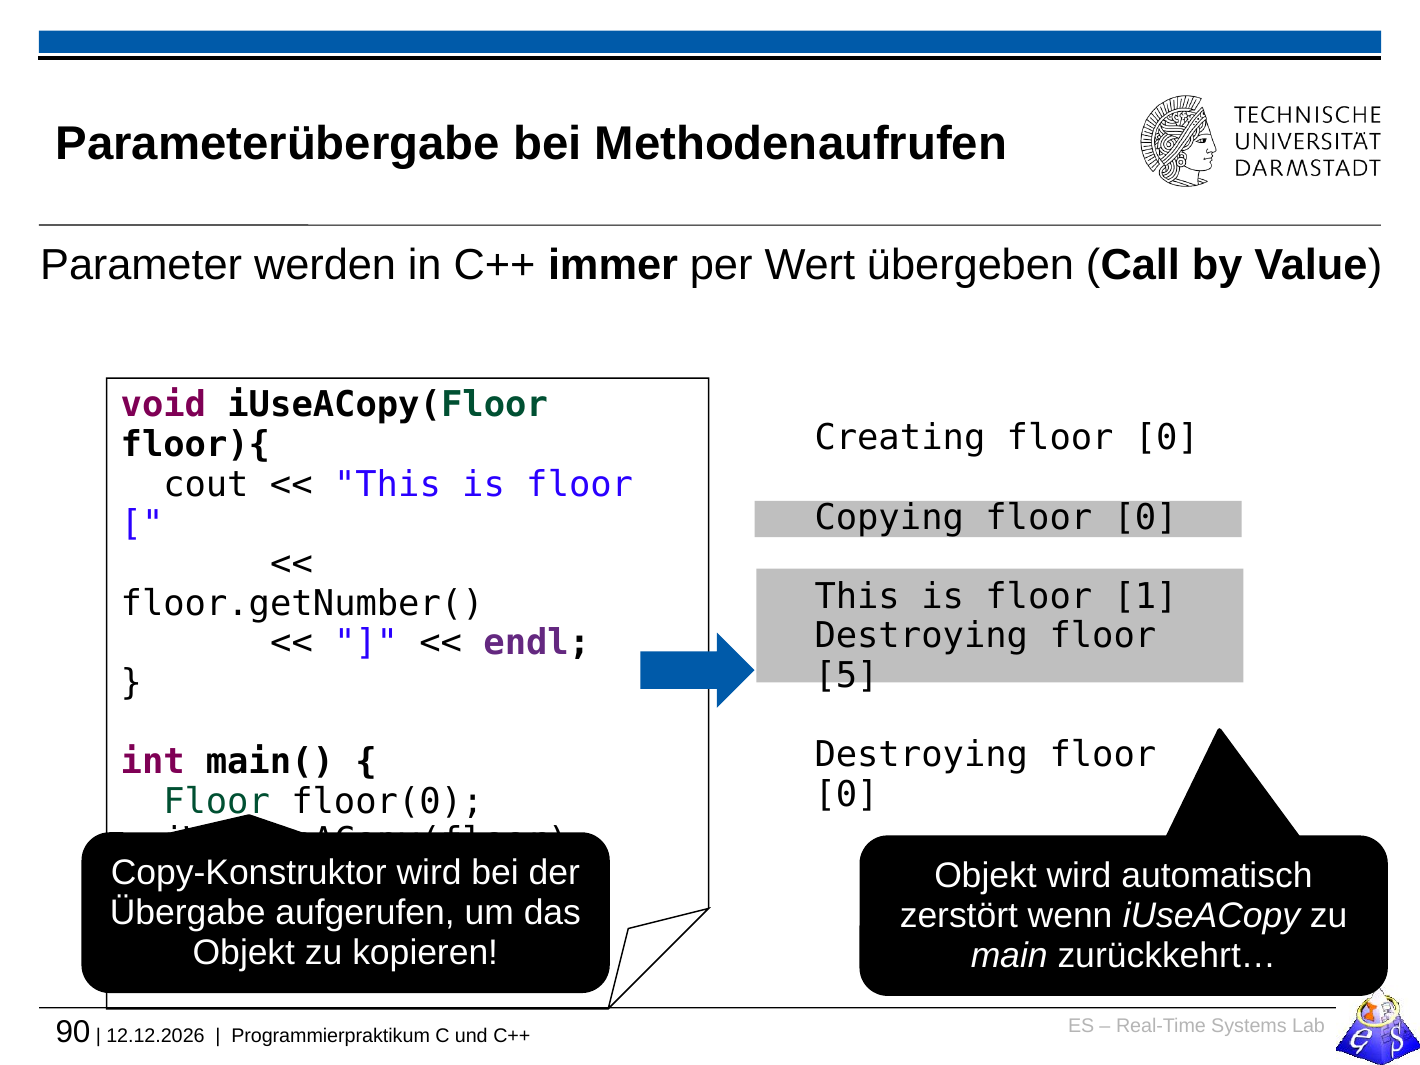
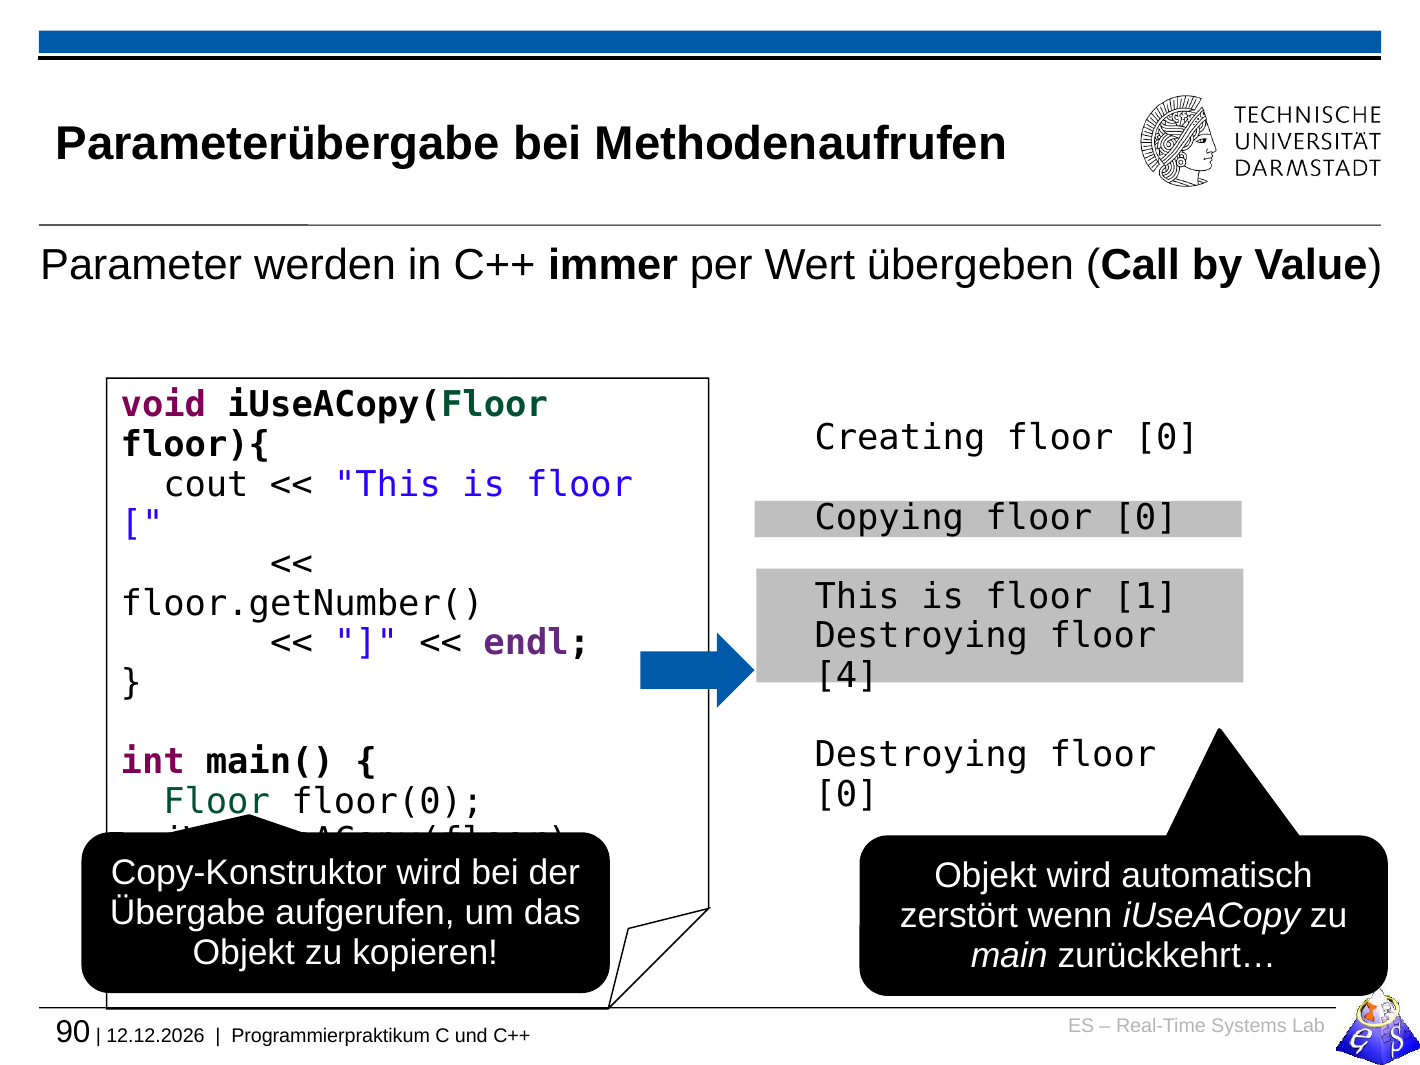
5: 5 -> 4 (847, 676)
